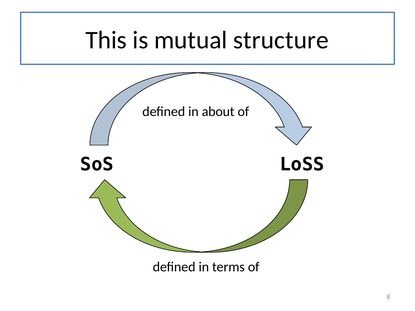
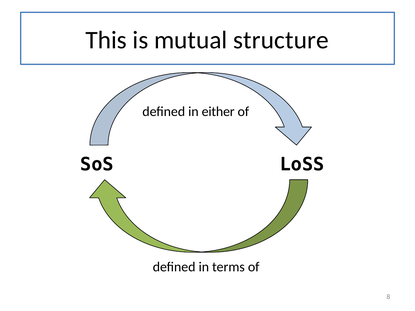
about: about -> either (218, 112)
